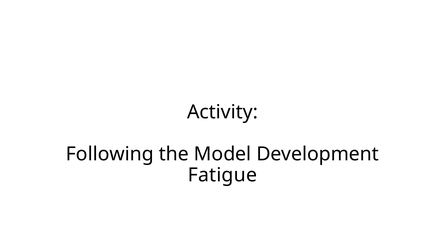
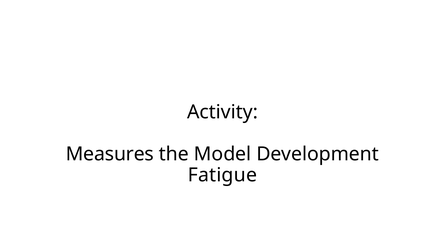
Following: Following -> Measures (110, 154)
